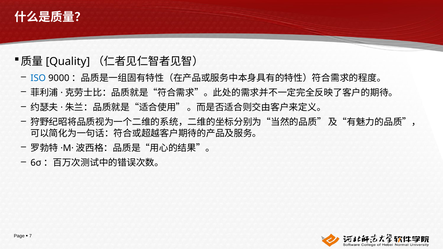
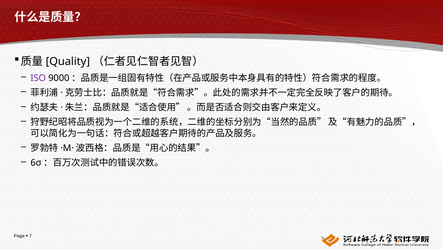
ISO colour: blue -> purple (38, 78)
